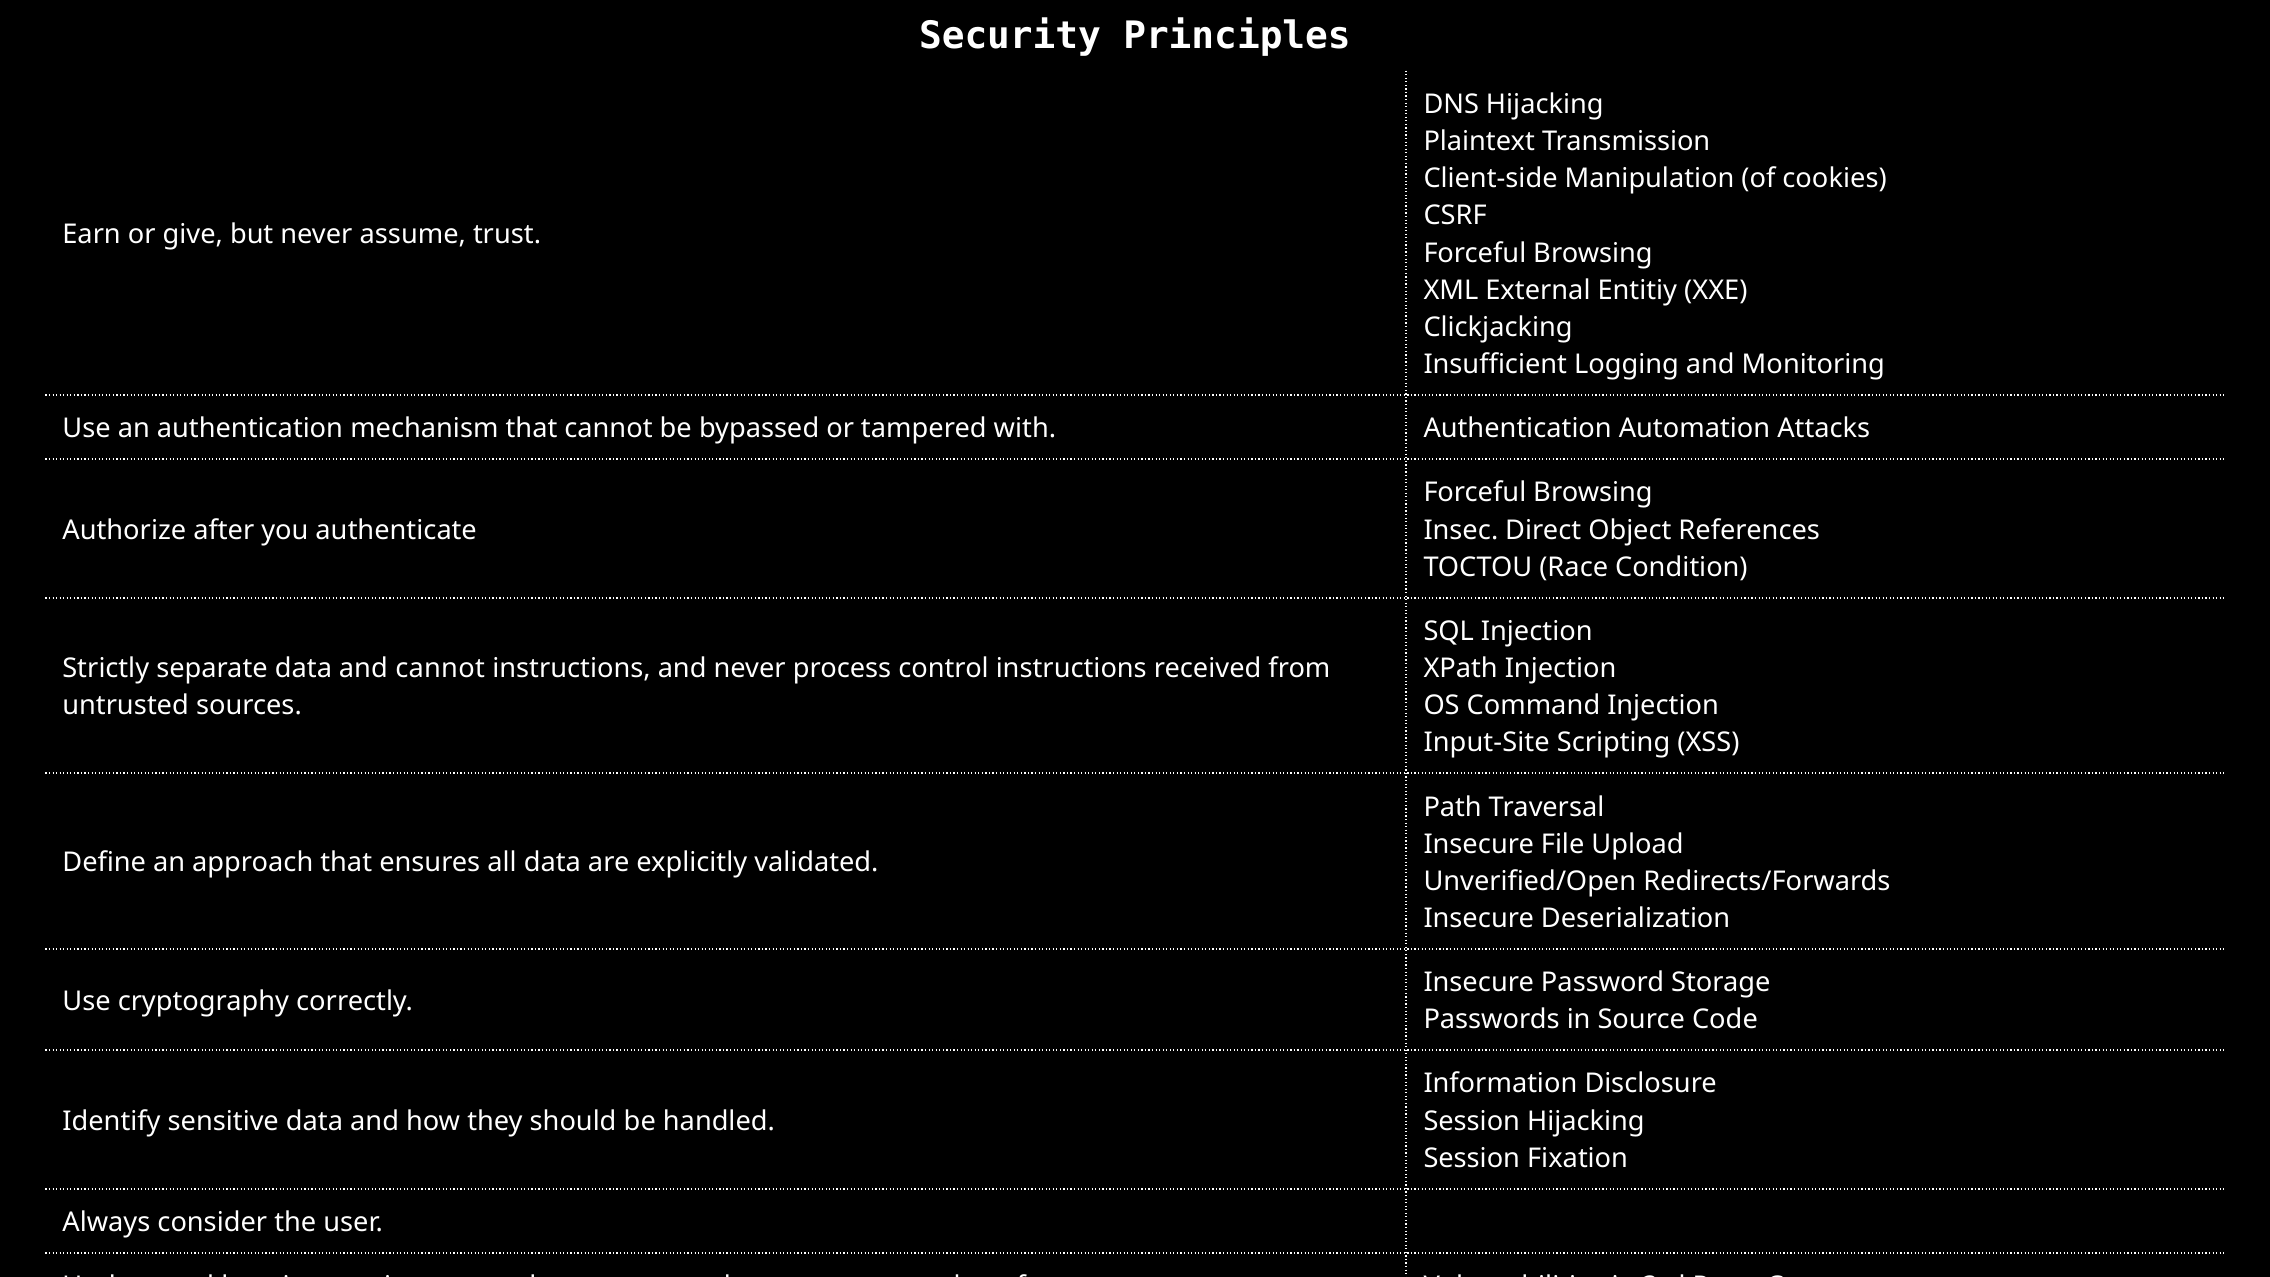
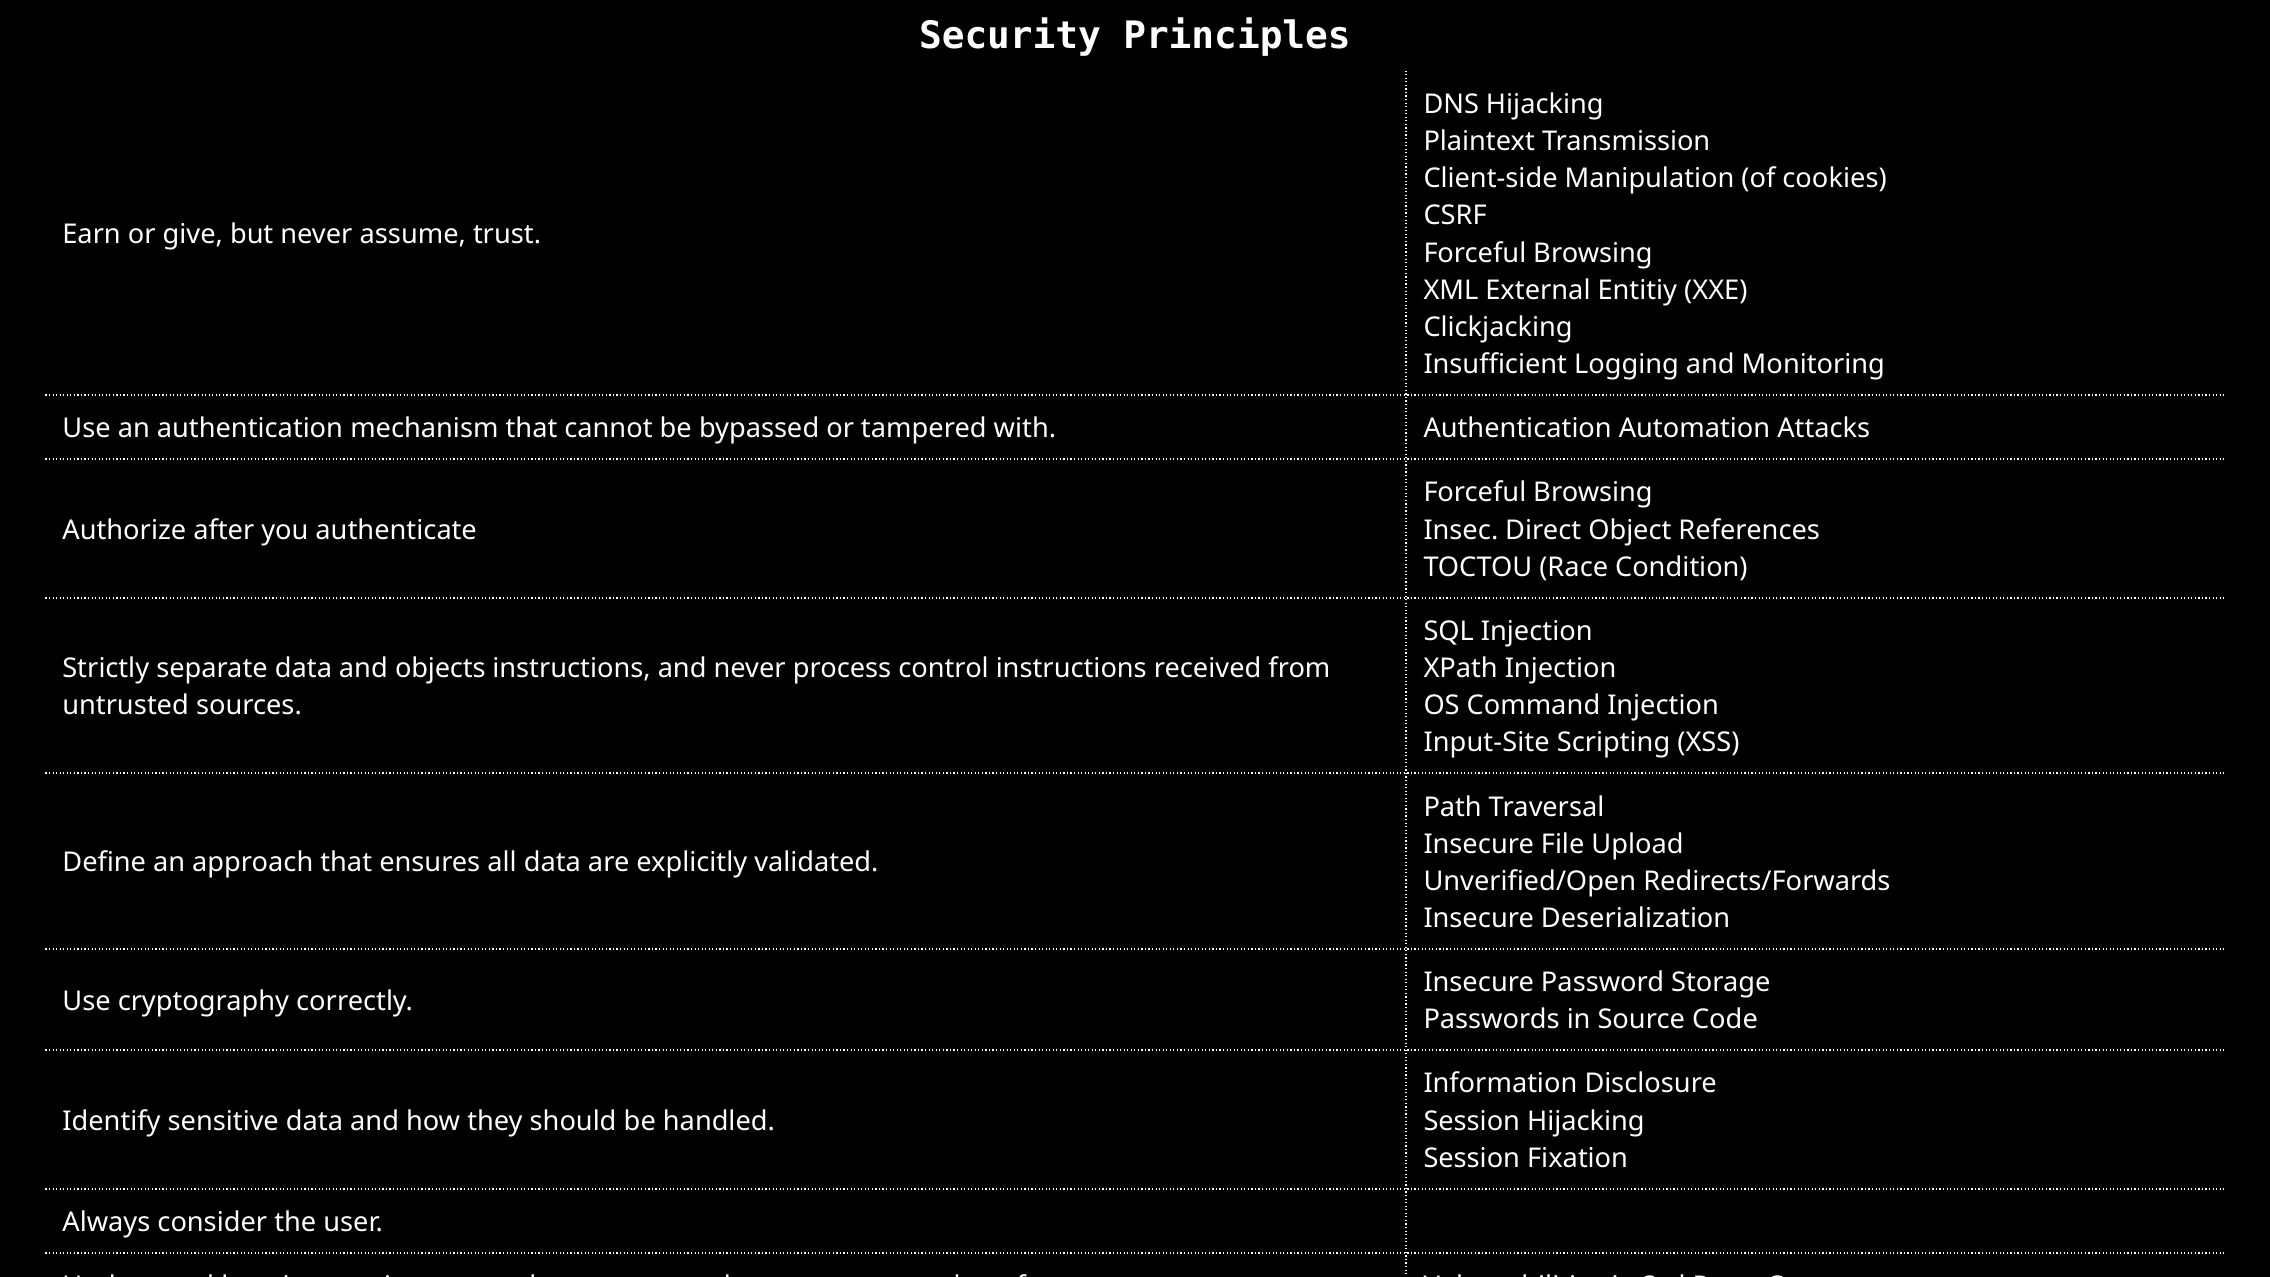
and cannot: cannot -> objects (440, 668)
